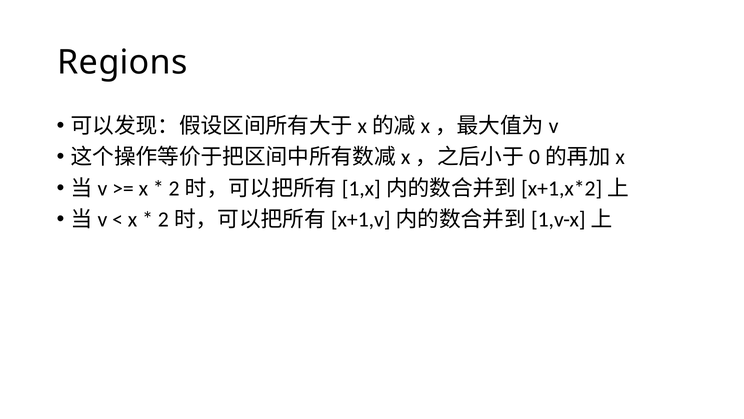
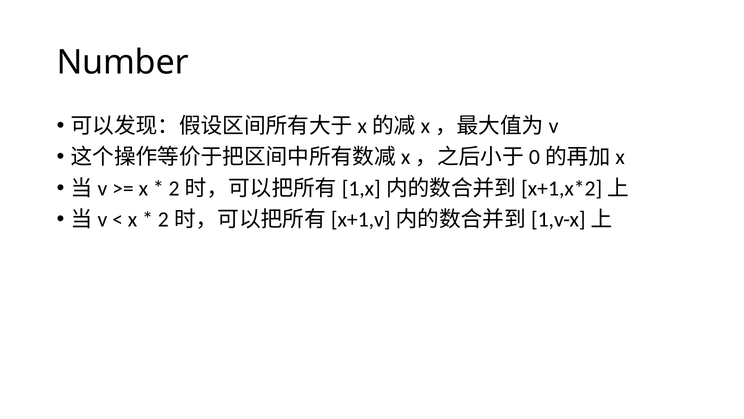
Regions: Regions -> Number (123, 62)
